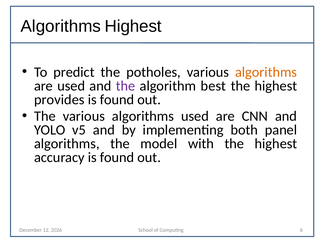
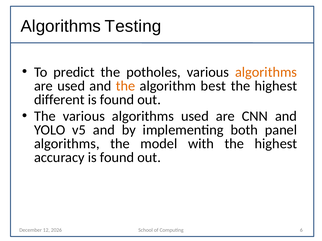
Algorithms Highest: Highest -> Testing (133, 26)
the colour: purple -> orange (126, 86)
provides: provides -> different (59, 100)
